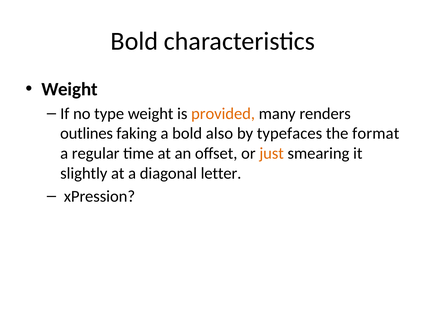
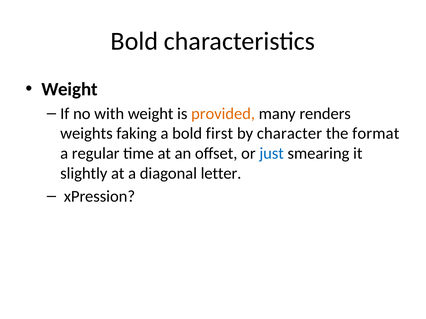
type: type -> with (109, 114)
outlines: outlines -> weights (86, 134)
also: also -> first (219, 134)
typefaces: typefaces -> character (289, 134)
just colour: orange -> blue (272, 154)
